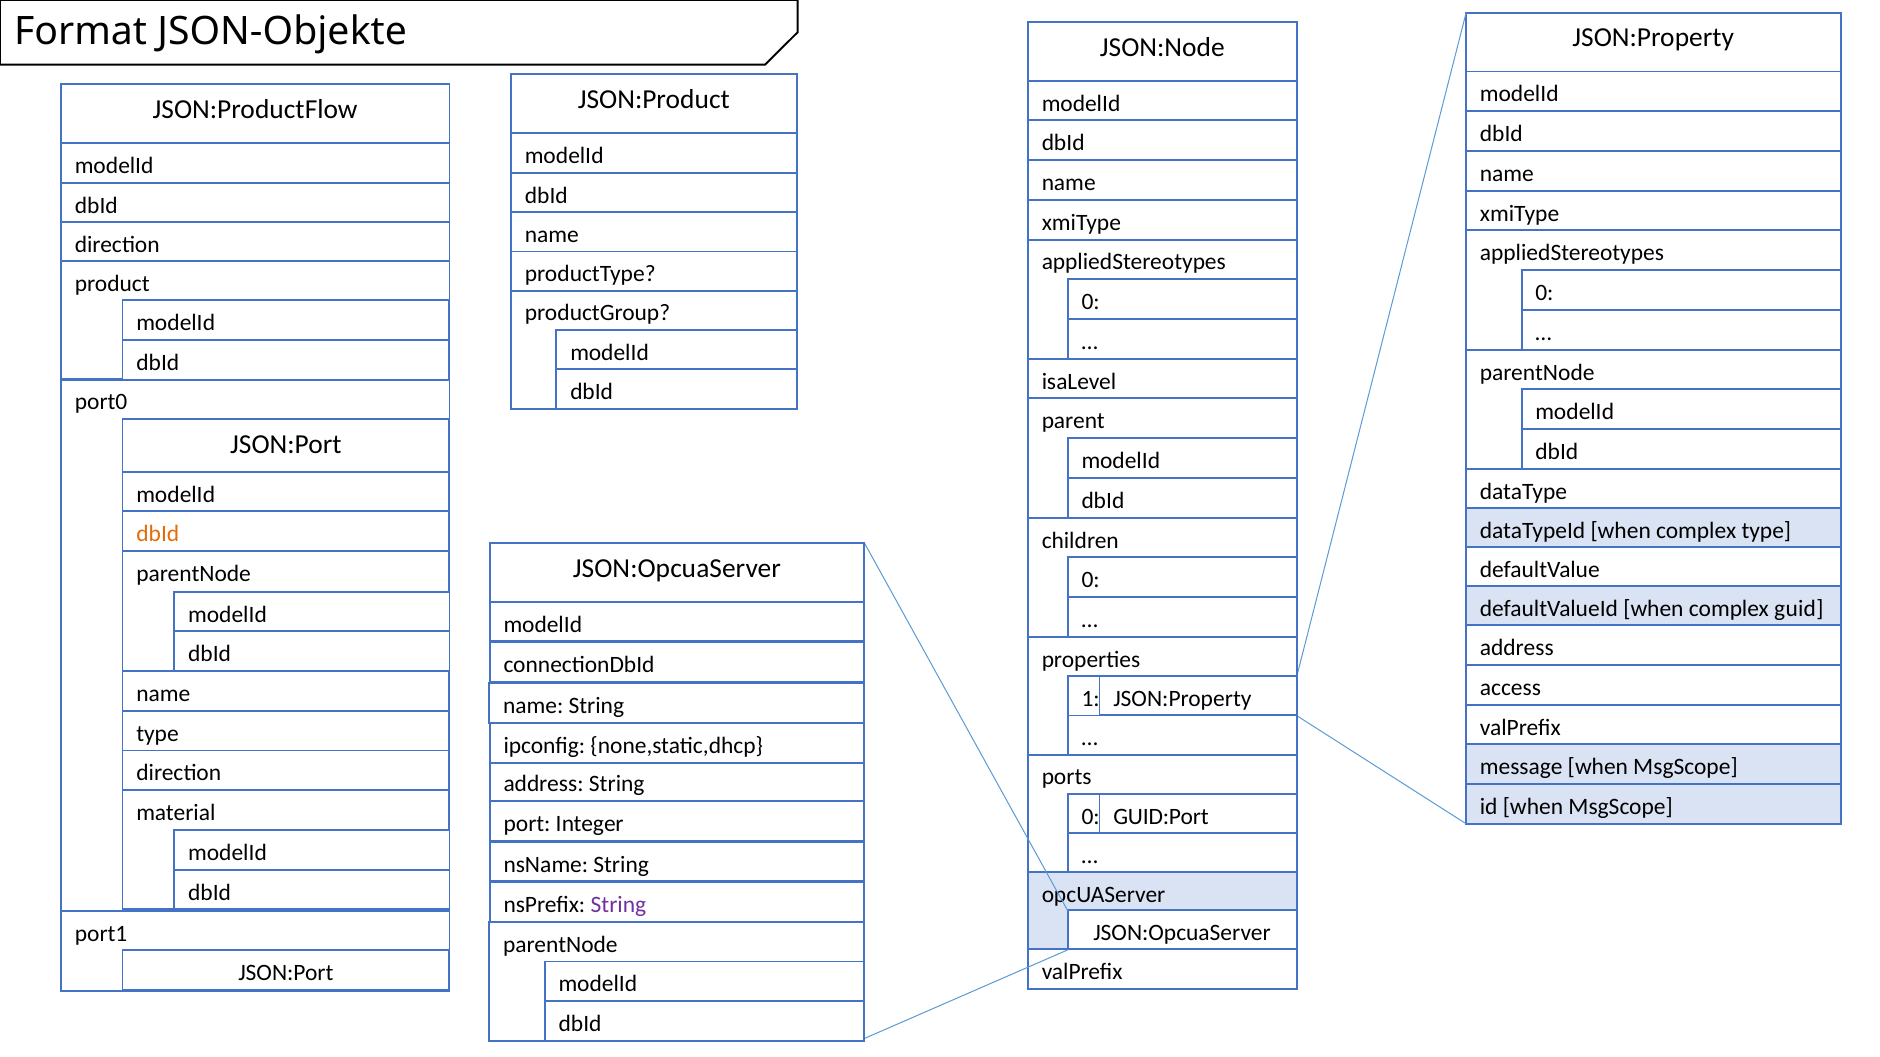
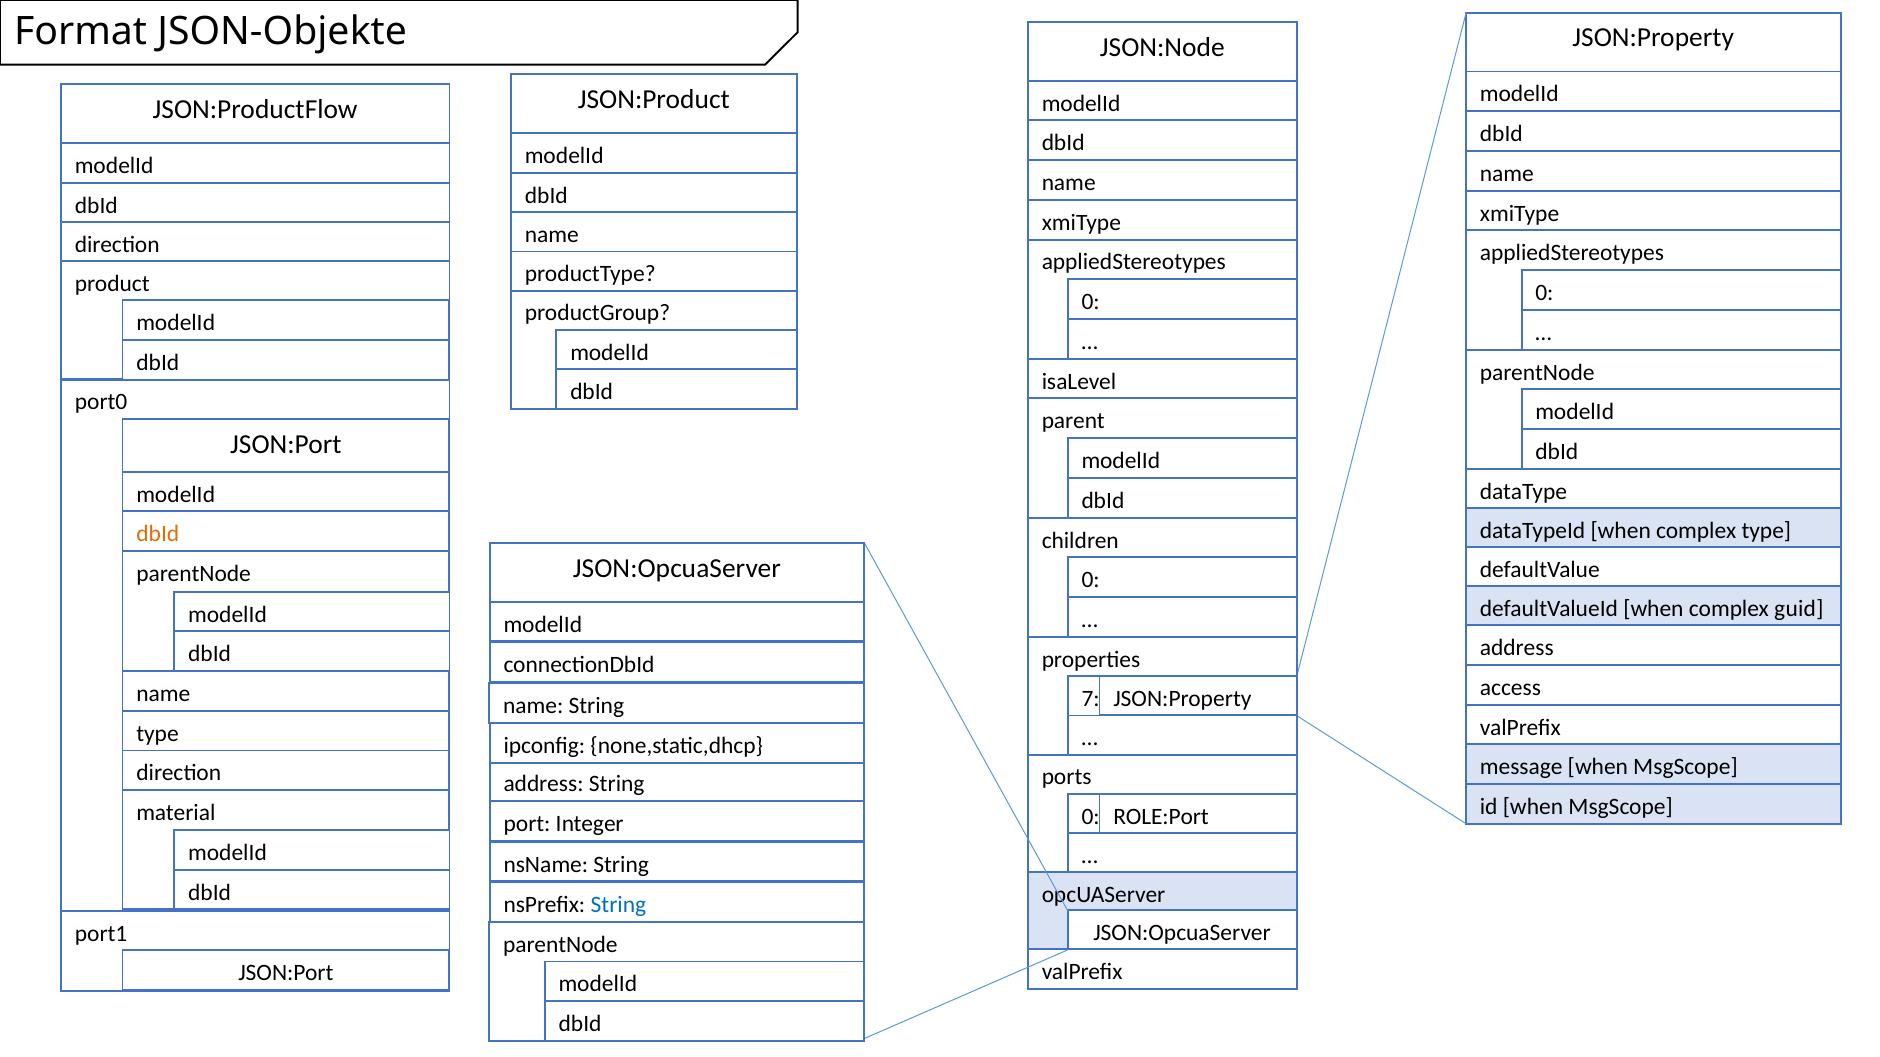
1: 1 -> 7 (1091, 699)
GUID:Port: GUID:Port -> ROLE:Port (1161, 817)
String colour: purple -> blue (618, 905)
